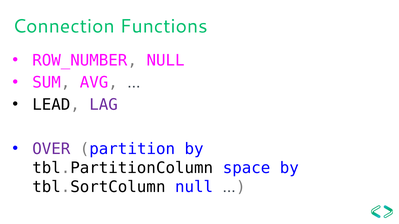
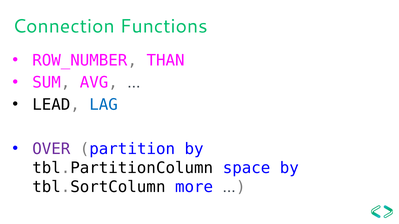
ROW_NUMBER NULL: NULL -> THAN (166, 60)
LAG colour: purple -> blue (104, 105)
tbl.SortColumn null: null -> more (194, 187)
